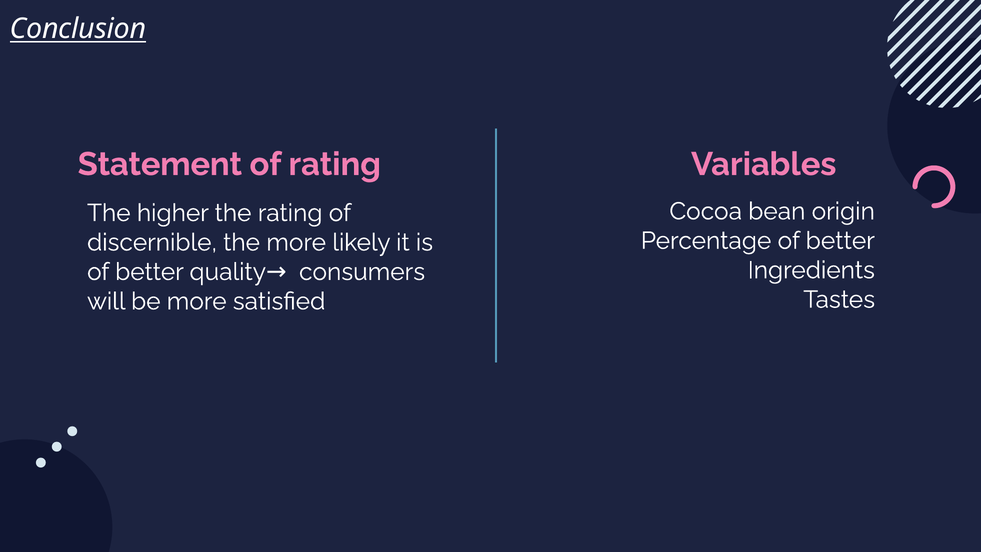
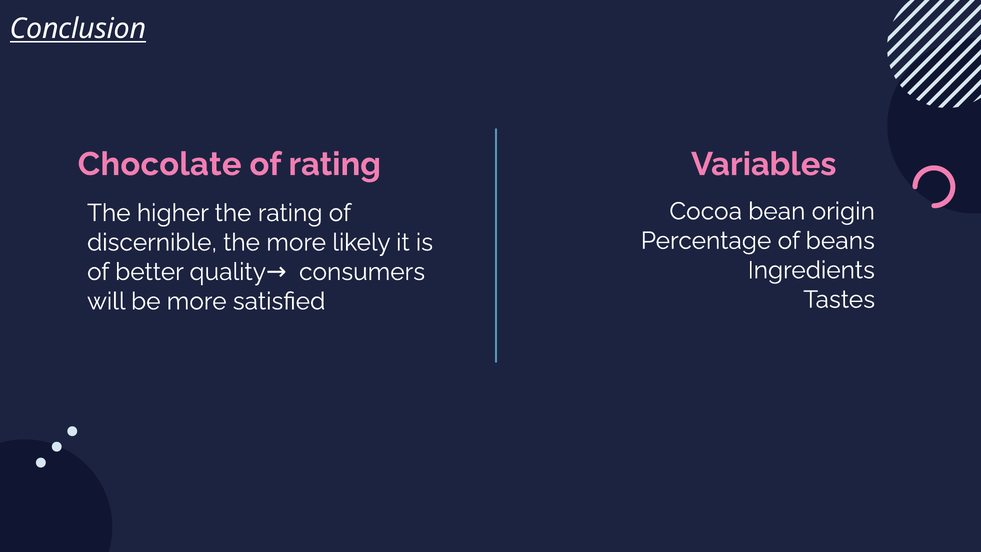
Statement: Statement -> Chocolate (160, 164)
Percentage of better: better -> beans (840, 241)
